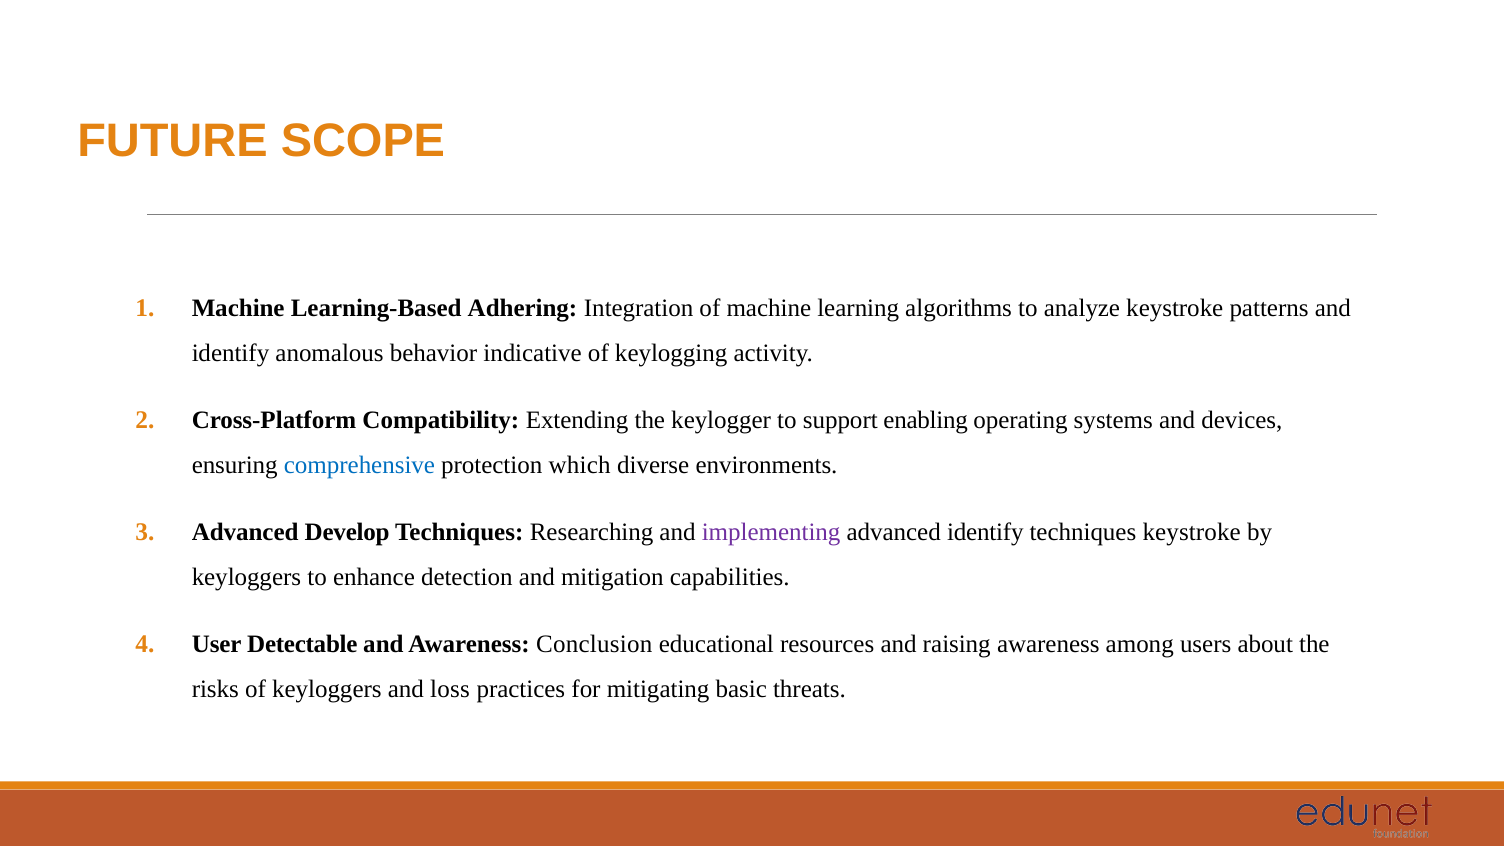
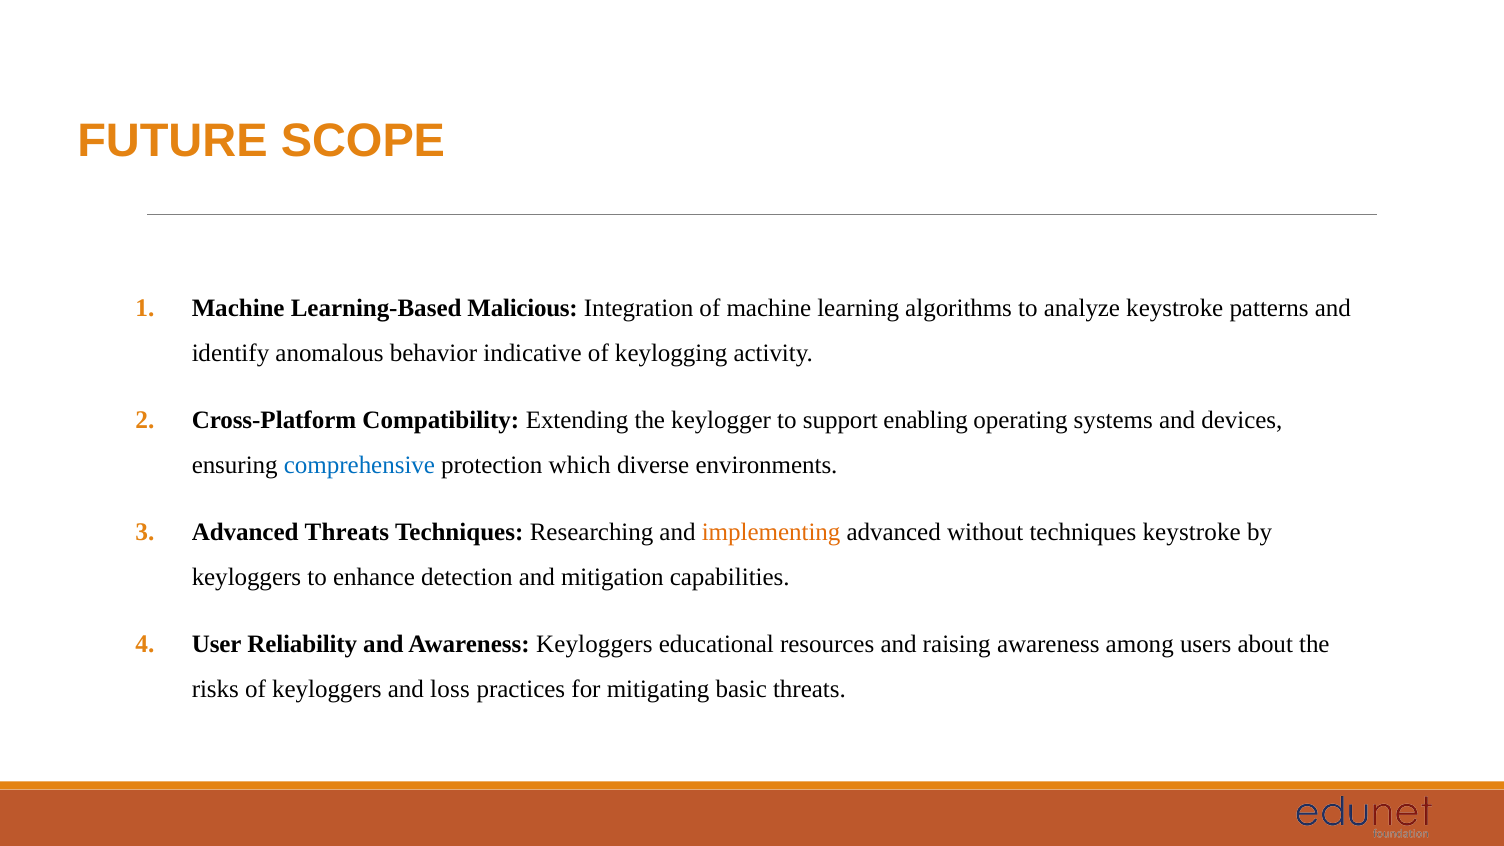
Adhering: Adhering -> Malicious (523, 308)
Advanced Develop: Develop -> Threats (347, 532)
implementing colour: purple -> orange (771, 532)
advanced identify: identify -> without (985, 532)
Detectable: Detectable -> Reliability (302, 644)
Awareness Conclusion: Conclusion -> Keyloggers (594, 644)
